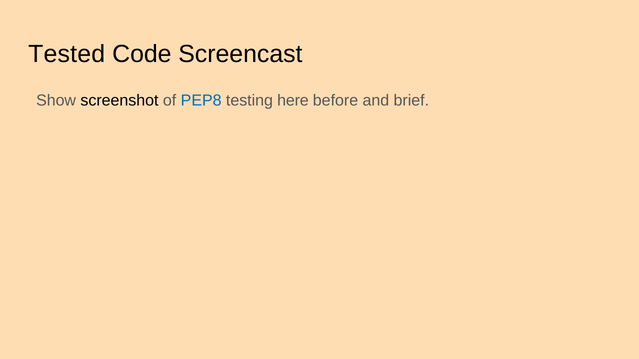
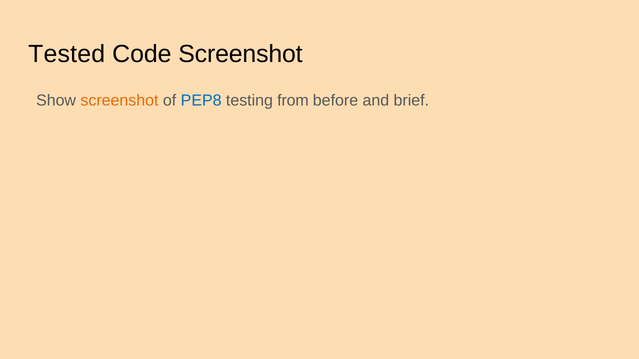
Code Screencast: Screencast -> Screenshot (240, 54)
screenshot colour: black -> orange (119, 100)
here: here -> from (293, 100)
